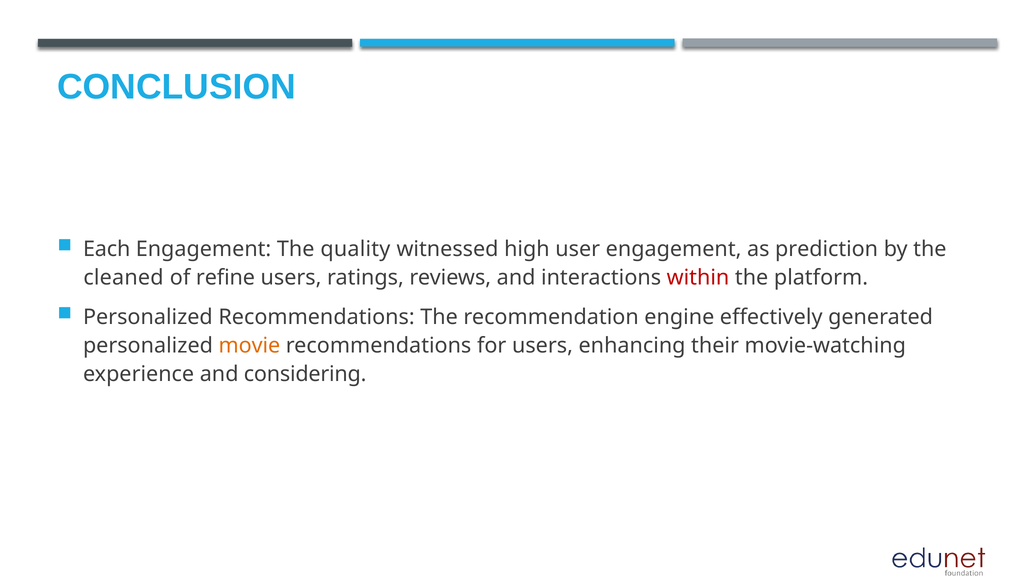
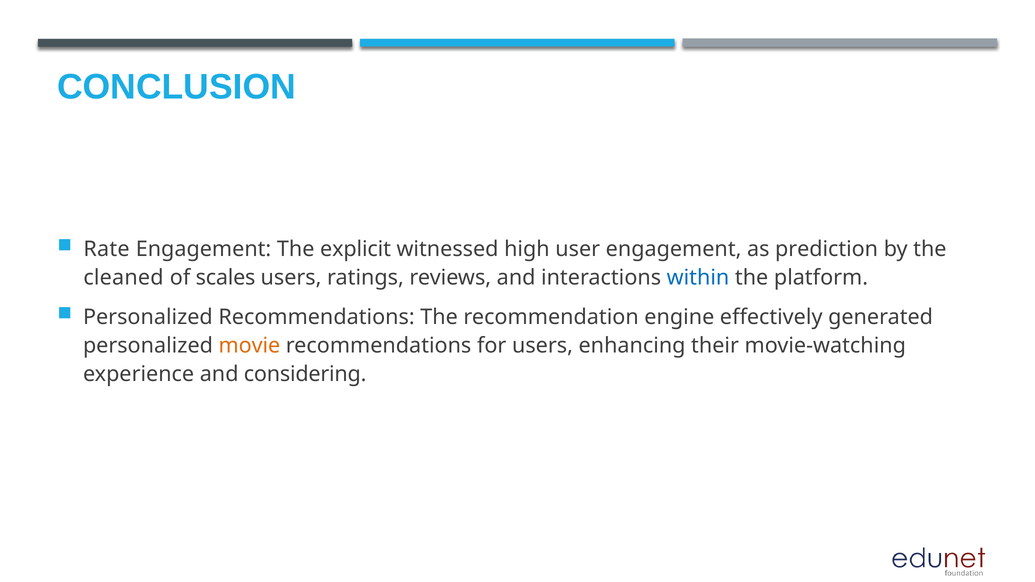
Each: Each -> Rate (106, 249)
quality: quality -> explicit (356, 249)
refine: refine -> scales (226, 278)
within colour: red -> blue (698, 278)
